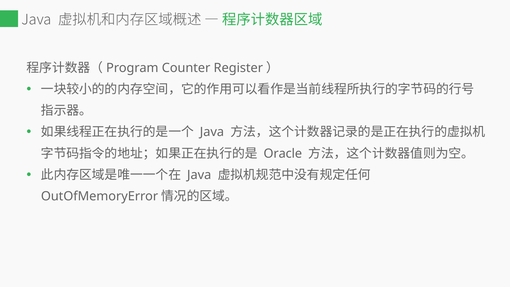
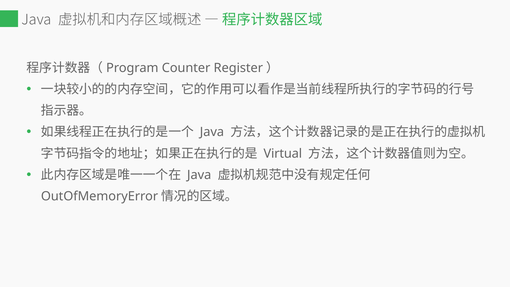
Oracle: Oracle -> Virtual (283, 153)
